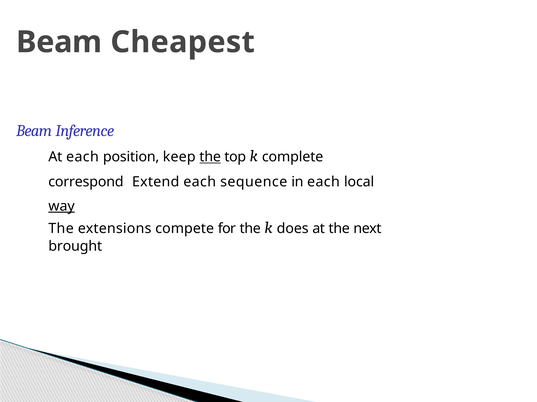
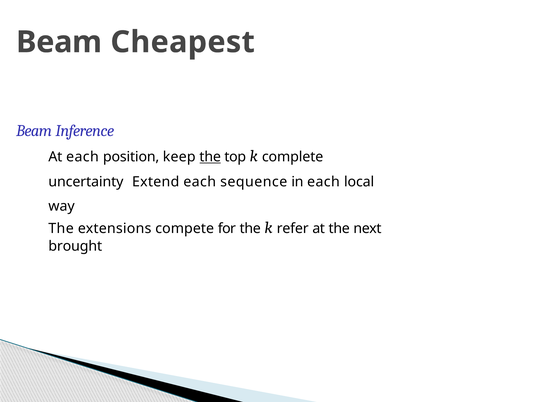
correspond: correspond -> uncertainty (86, 182)
way underline: present -> none (62, 206)
does: does -> refer (293, 229)
